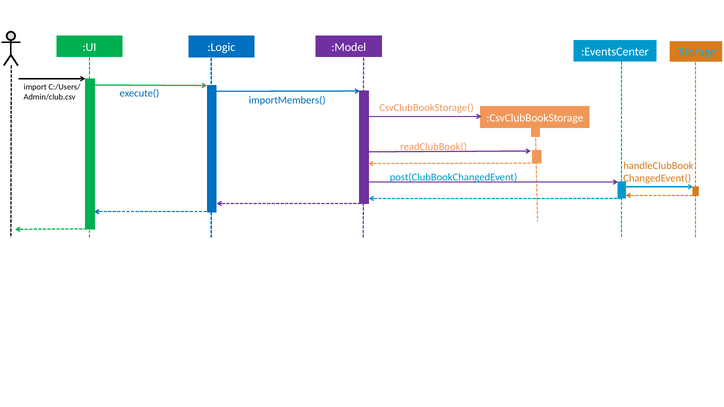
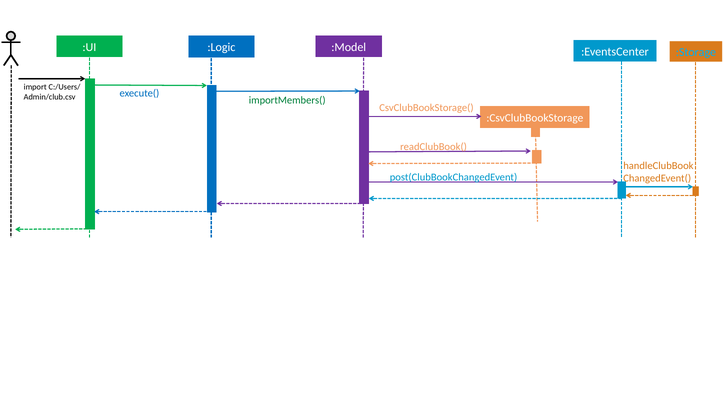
importMembers( colour: blue -> green (287, 100)
